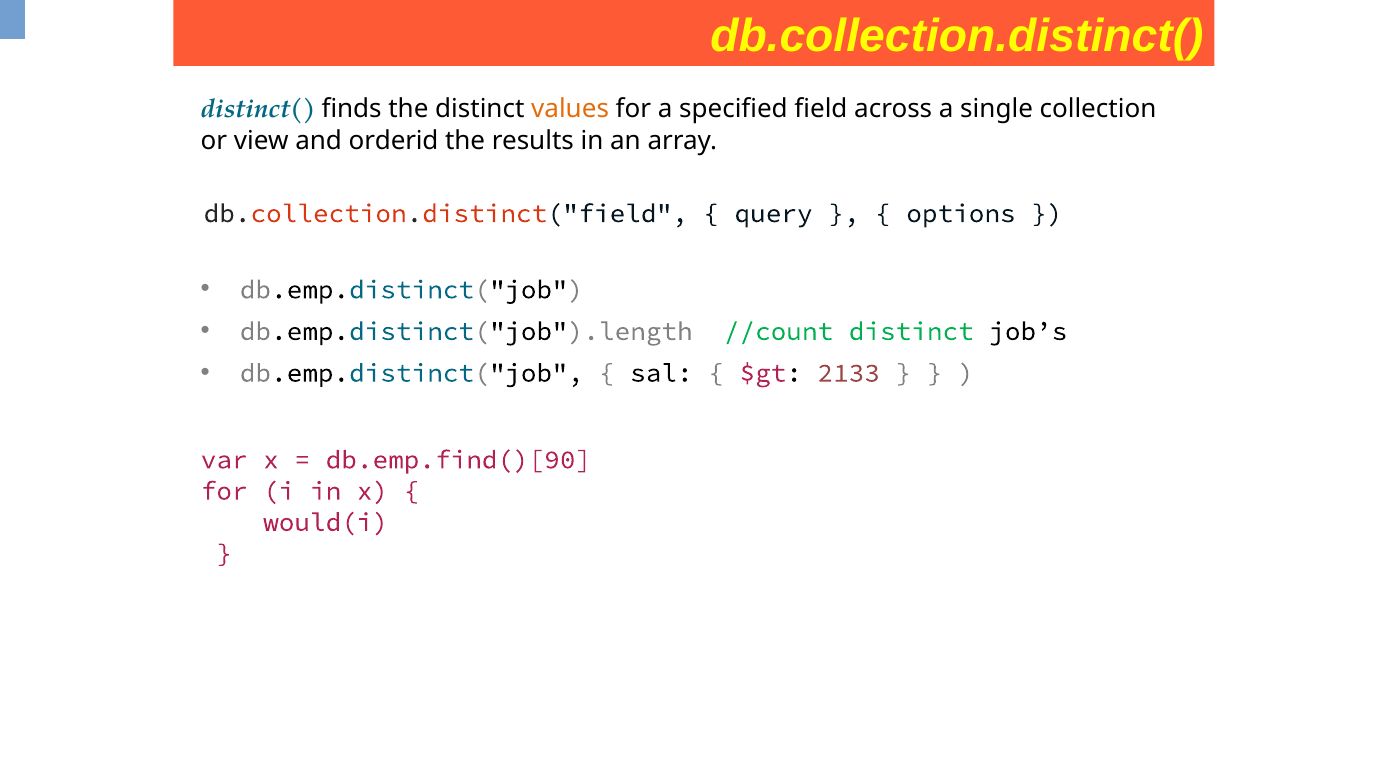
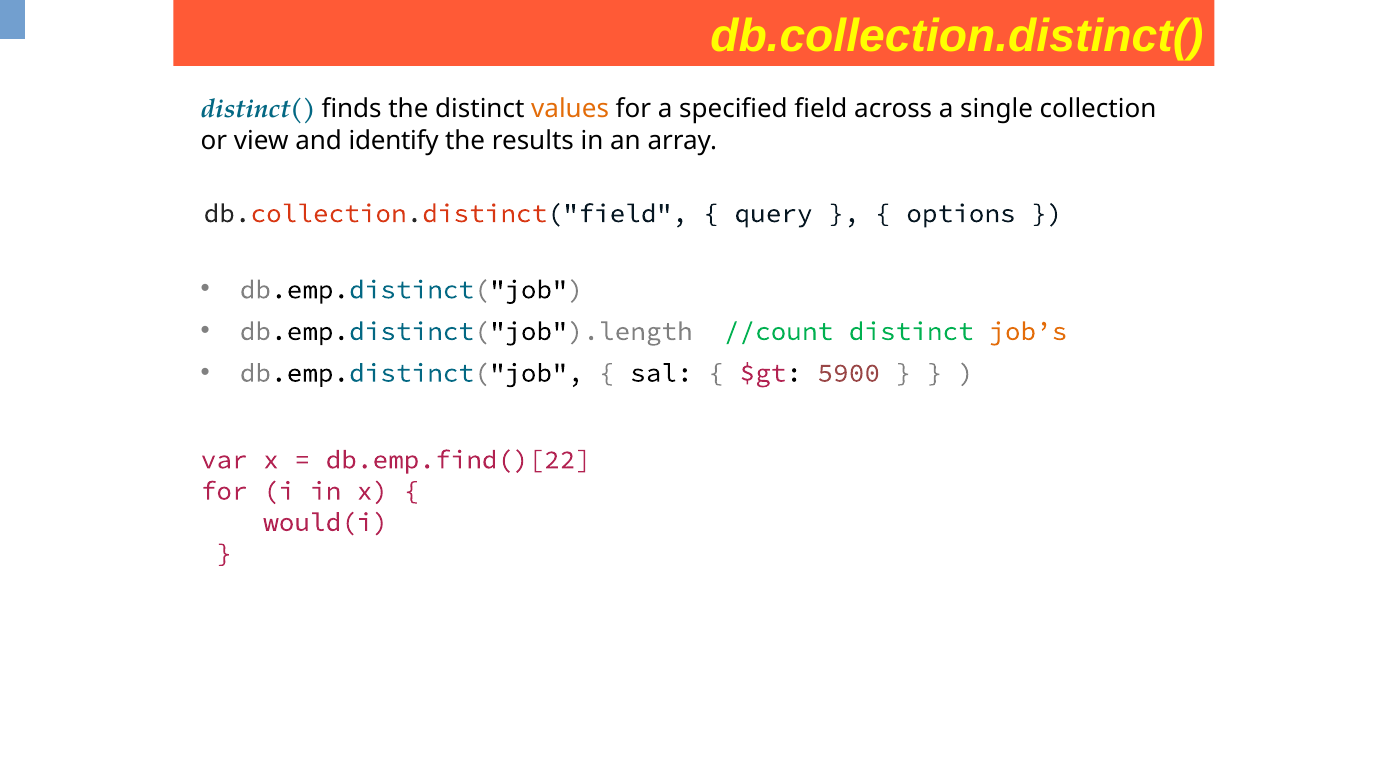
orderid: orderid -> identify (394, 141)
job’s colour: black -> orange (1028, 331)
2133: 2133 -> 5900 (849, 373)
db.emp.find()[90: db.emp.find()[90 -> db.emp.find()[22 (458, 460)
